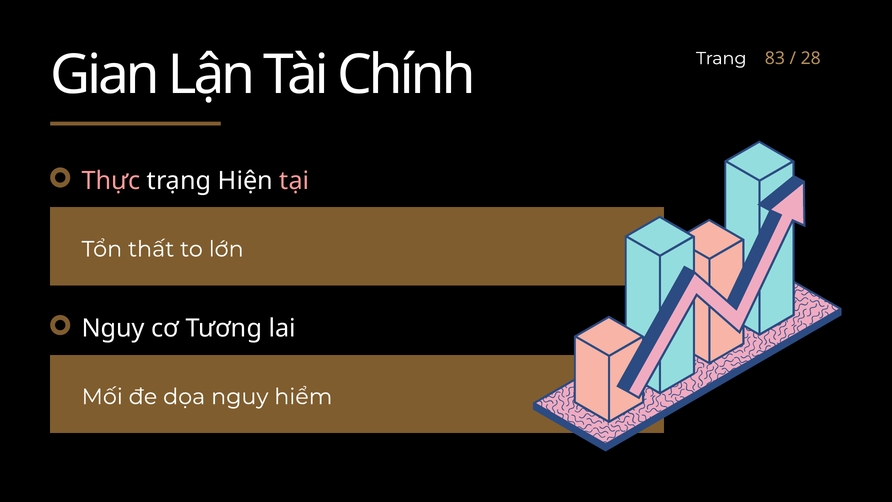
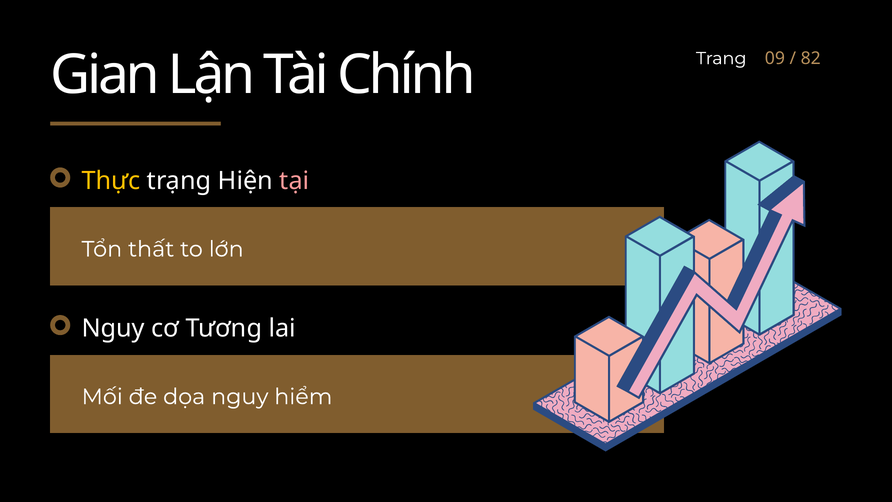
83: 83 -> 09 (775, 58)
28: 28 -> 82 (811, 58)
Thực colour: pink -> yellow (111, 181)
